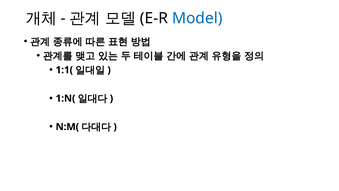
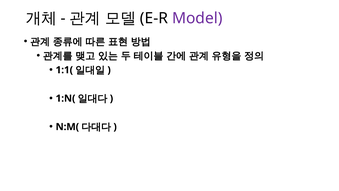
Model colour: blue -> purple (197, 18)
